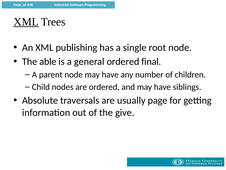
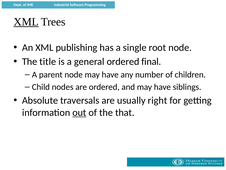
able: able -> title (48, 61)
page: page -> right (158, 100)
out underline: none -> present (79, 112)
give: give -> that (125, 112)
